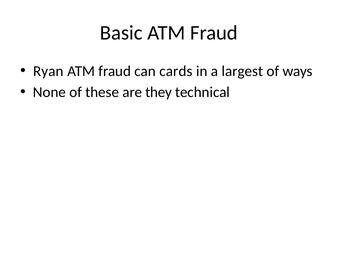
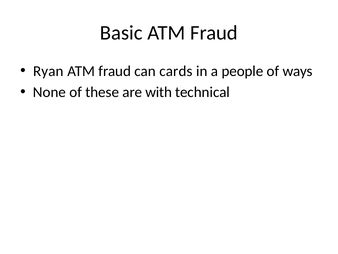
largest: largest -> people (242, 71)
they: they -> with (159, 92)
